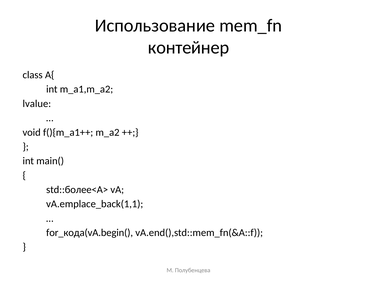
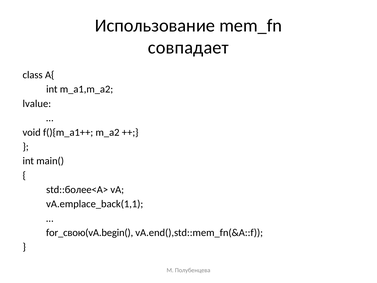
контейнер: контейнер -> совпадает (188, 47)
for_кода(vA.begin(: for_кода(vA.begin( -> for_свою(vA.begin( (90, 232)
